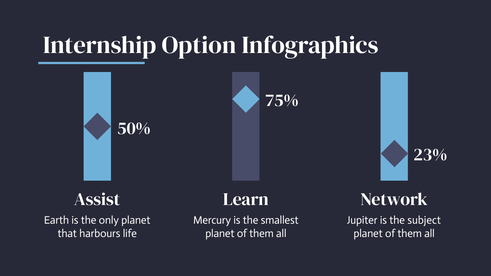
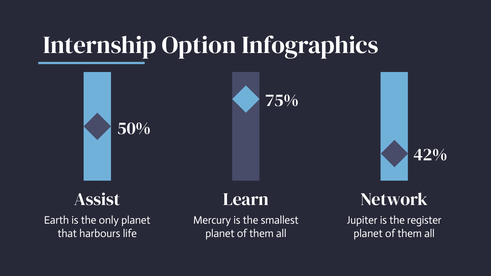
23%: 23% -> 42% (431, 155)
subject: subject -> register (424, 221)
